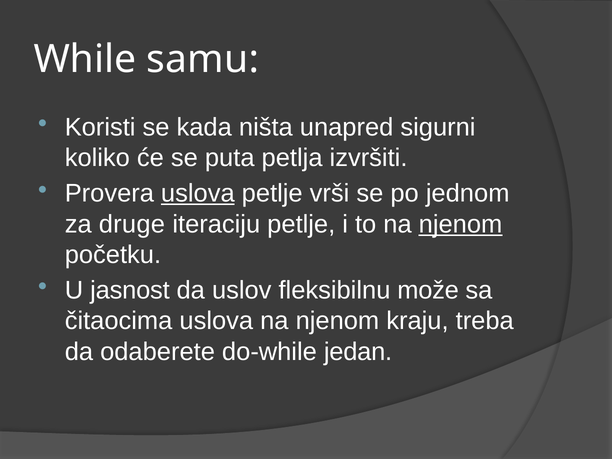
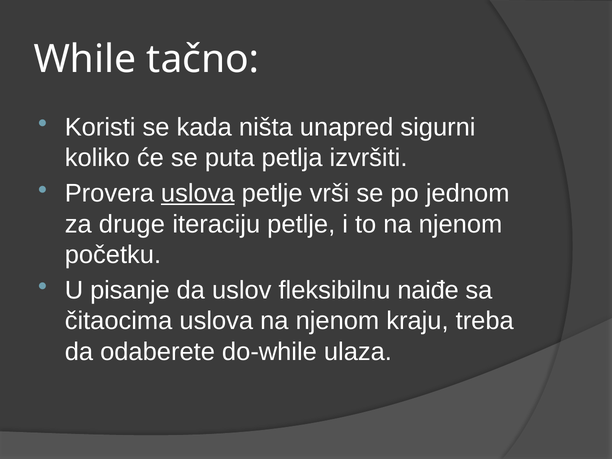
samu: samu -> tačno (203, 59)
njenom underline: present -> none (461, 224)
jasnost: jasnost -> pisanje (130, 290)
može: može -> naiđe (428, 290)
jedan: jedan -> ulaza (358, 352)
